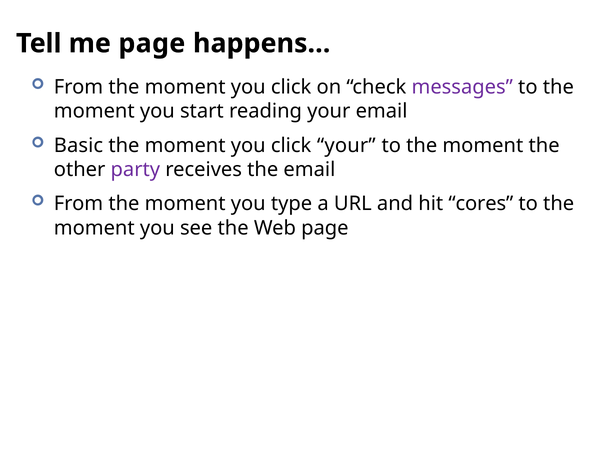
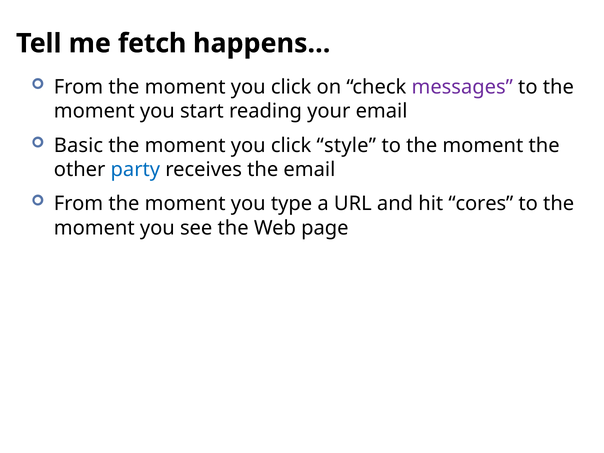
me page: page -> fetch (152, 43)
click your: your -> style (346, 145)
party colour: purple -> blue (135, 170)
